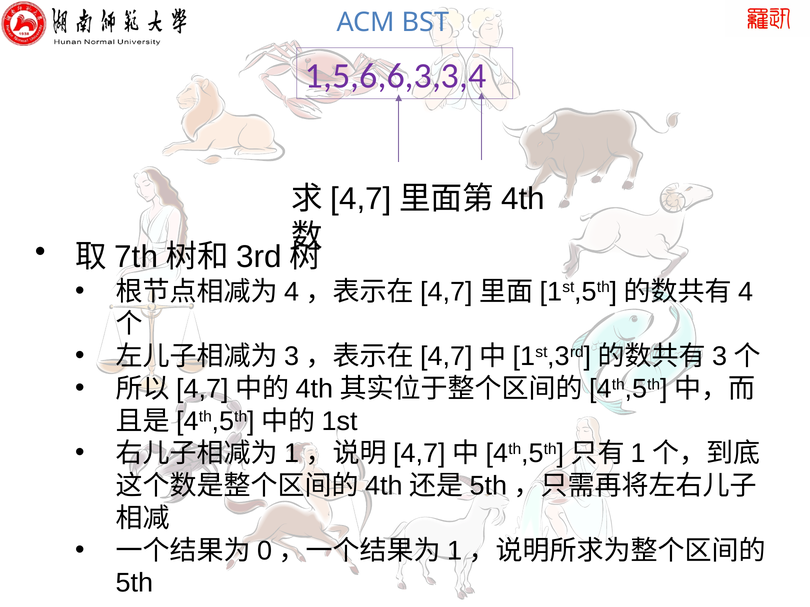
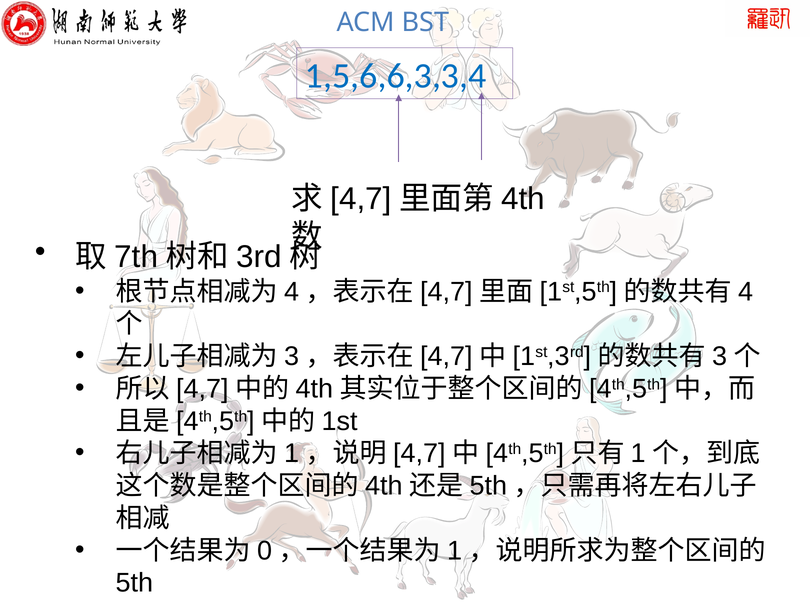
1,5,6,6,3,3,4 colour: purple -> blue (396, 76)
